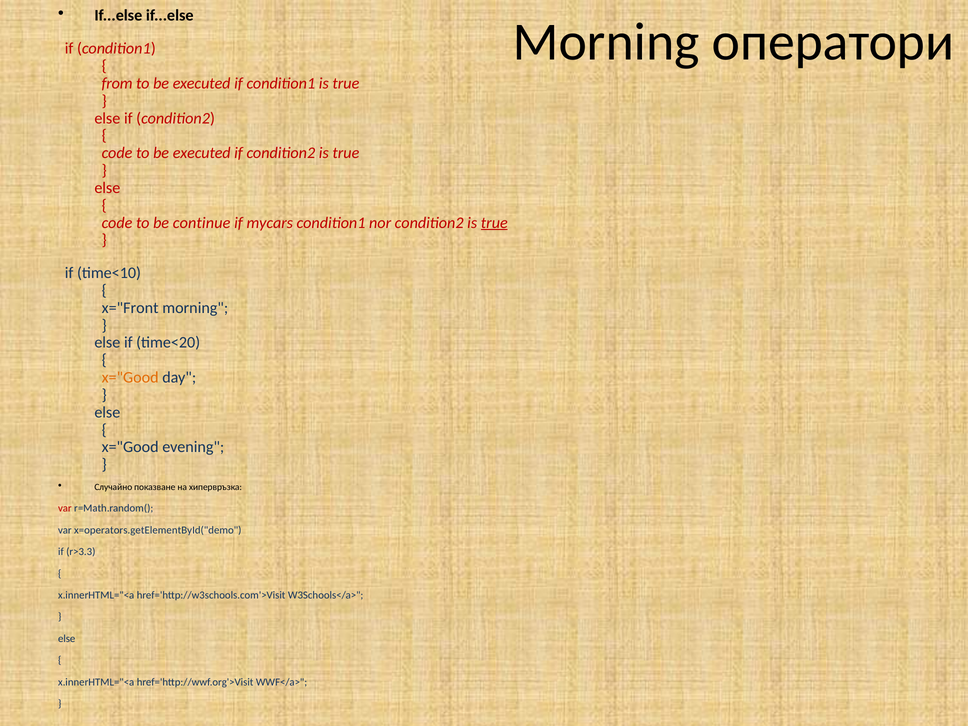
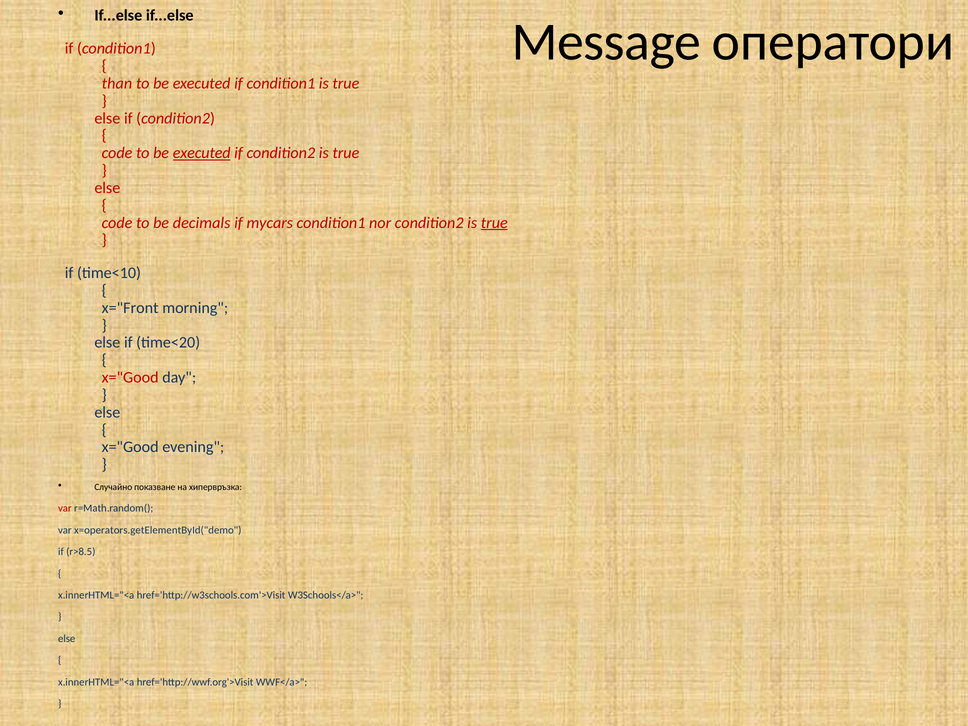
Morning: Morning -> Message (606, 42)
from: from -> than (117, 83)
executed underline: none -> present (202, 153)
continue: continue -> decimals (202, 223)
x="Good colour: orange -> red (130, 377)
r>3.3: r>3.3 -> r>8.5 (81, 552)
